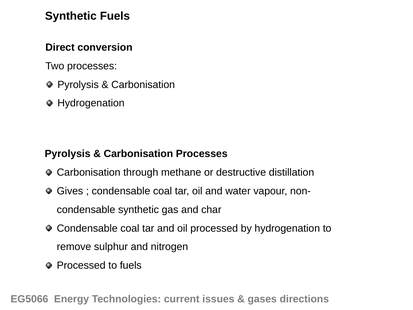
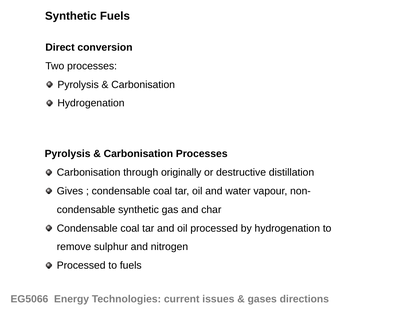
methane: methane -> originally (181, 172)
